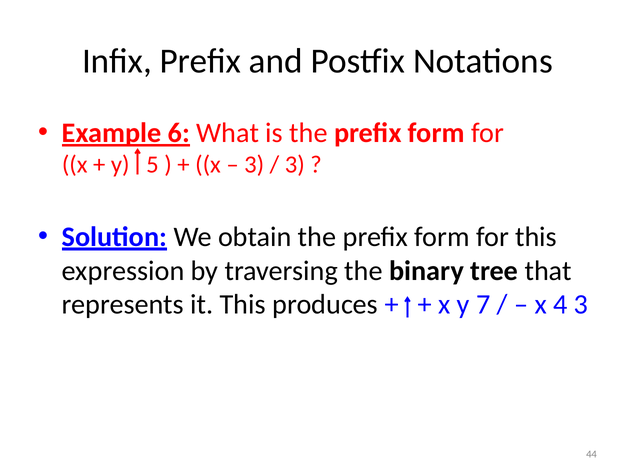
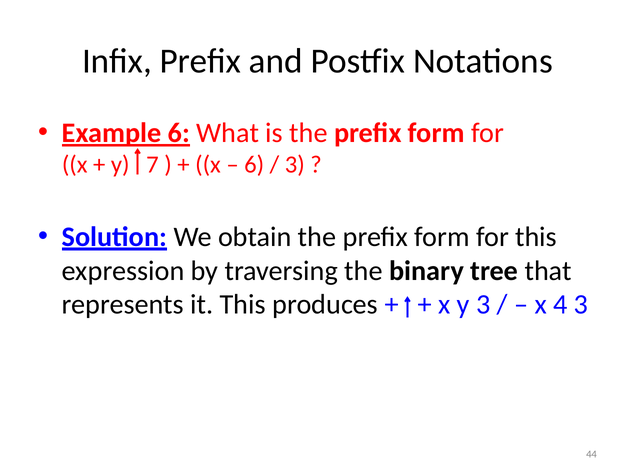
5: 5 -> 7 (152, 165)
3: 3 -> 6 (254, 165)
y 7: 7 -> 3 (483, 305)
